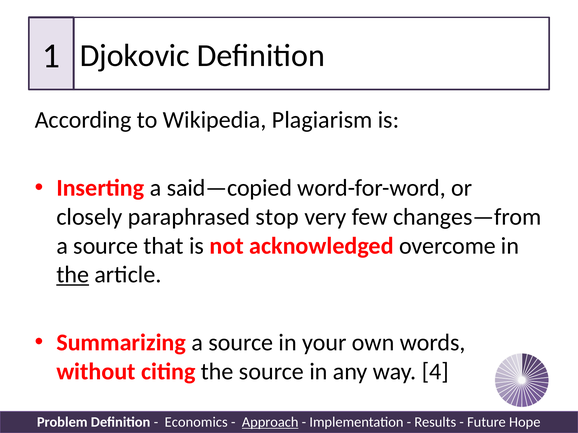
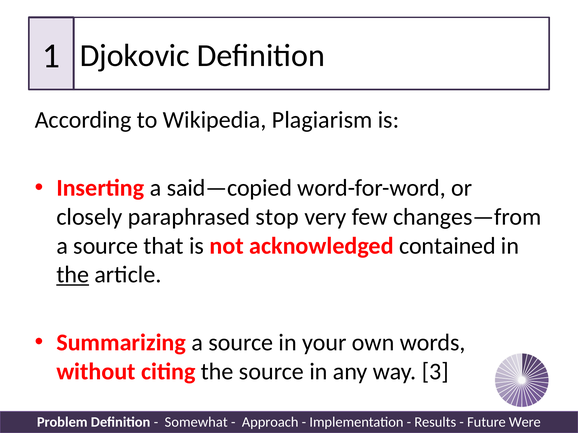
overcome: overcome -> contained (447, 246)
4: 4 -> 3 (435, 372)
Economics: Economics -> Somewhat (196, 423)
Approach underline: present -> none (270, 423)
Hope: Hope -> Were (525, 423)
